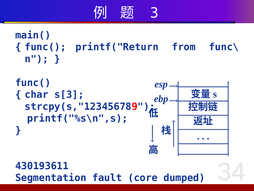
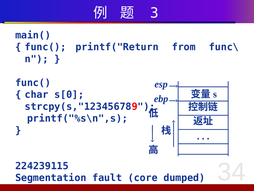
s[3: s[3 -> s[0 (69, 94)
430193611: 430193611 -> 224239115 (42, 166)
